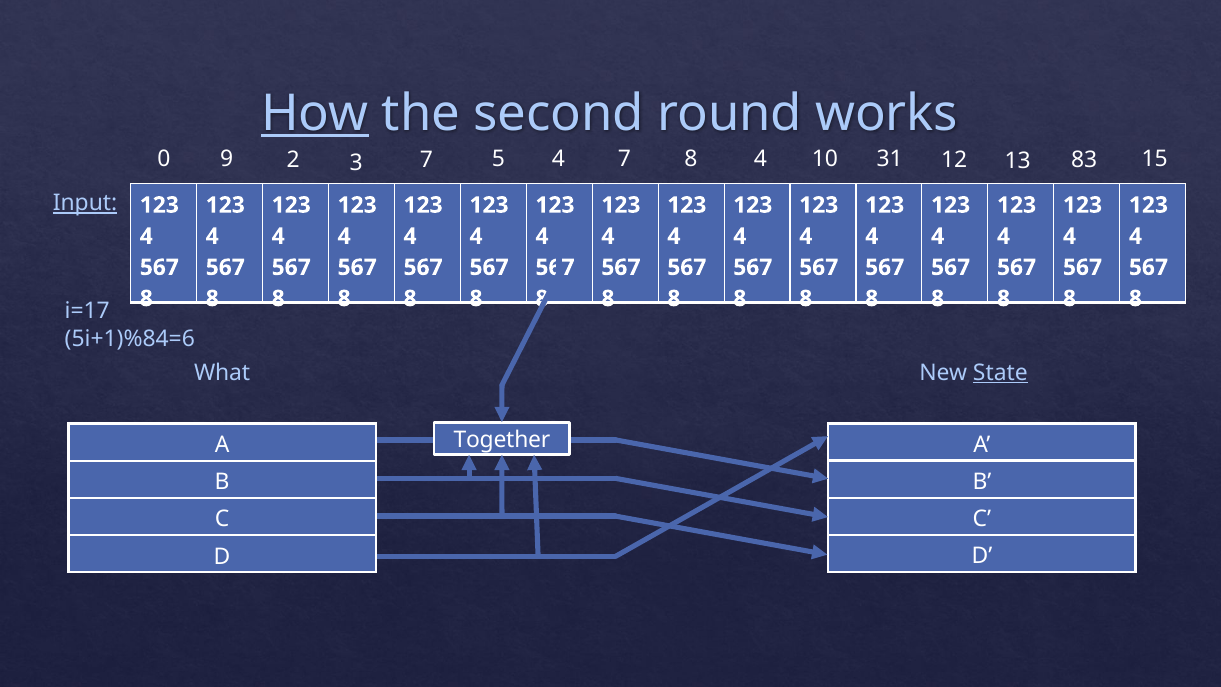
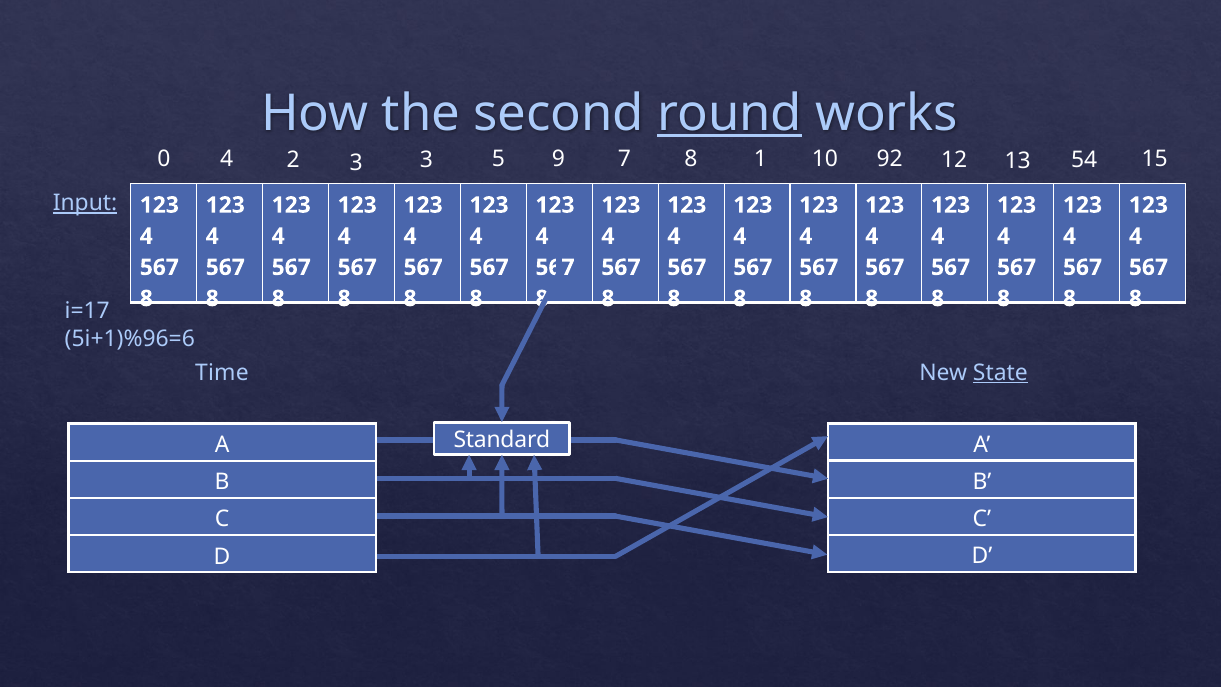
How underline: present -> none (315, 113)
round underline: none -> present (730, 113)
0 9: 9 -> 4 (227, 159)
3 7: 7 -> 3 (426, 160)
5 4: 4 -> 9 (558, 159)
8 4: 4 -> 1 (761, 159)
31: 31 -> 92 (890, 159)
83: 83 -> 54 (1084, 160)
5i+1)%84=6: 5i+1)%84=6 -> 5i+1)%96=6 (130, 339)
What: What -> Time (222, 373)
Together: Together -> Standard (502, 440)
